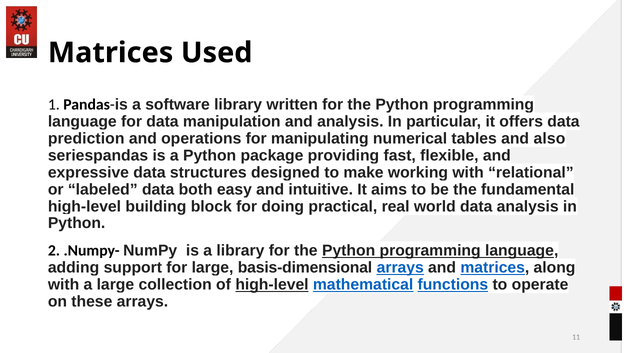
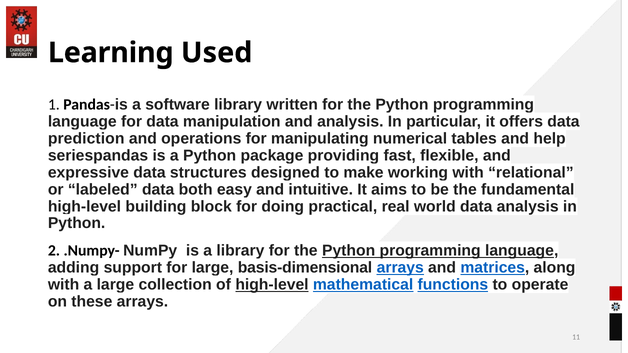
Matrices: Matrices -> Learning (111, 53)
also: also -> help (550, 139)
